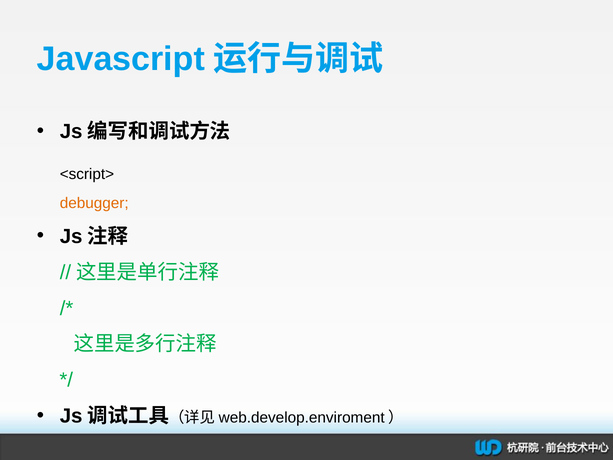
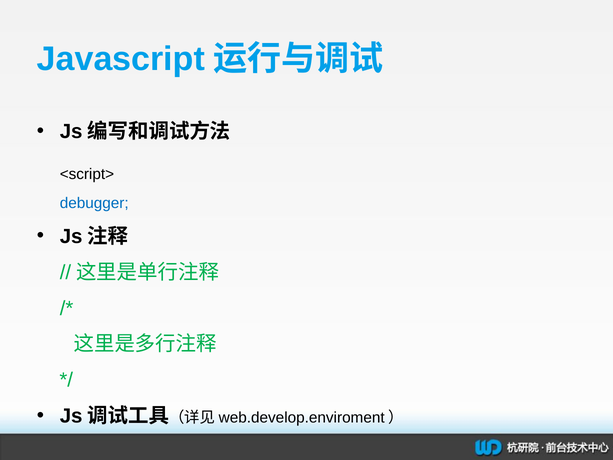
debugger colour: orange -> blue (94, 203)
